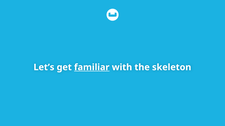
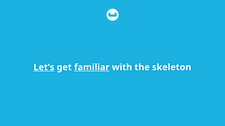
Let’s underline: none -> present (44, 68)
